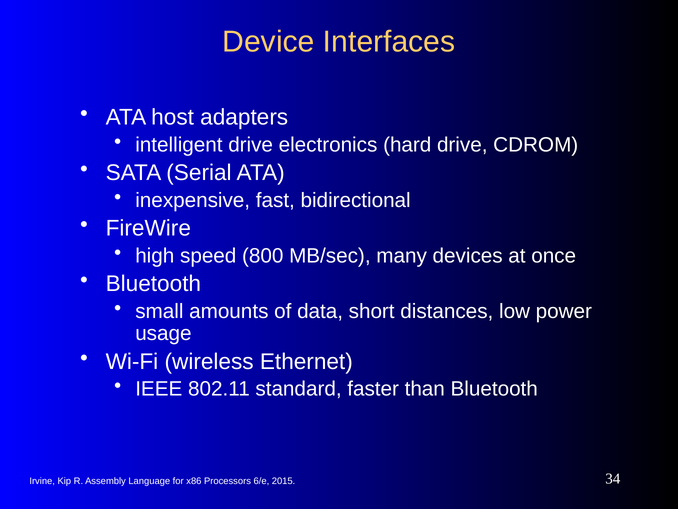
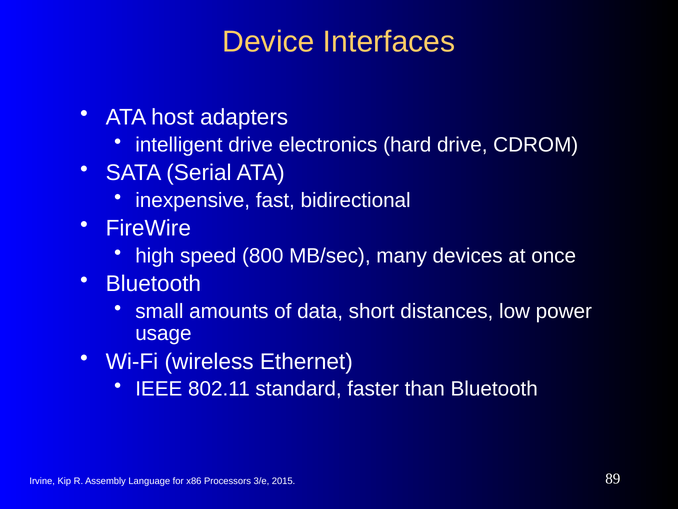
6/e: 6/e -> 3/e (261, 481)
34: 34 -> 89 (613, 478)
